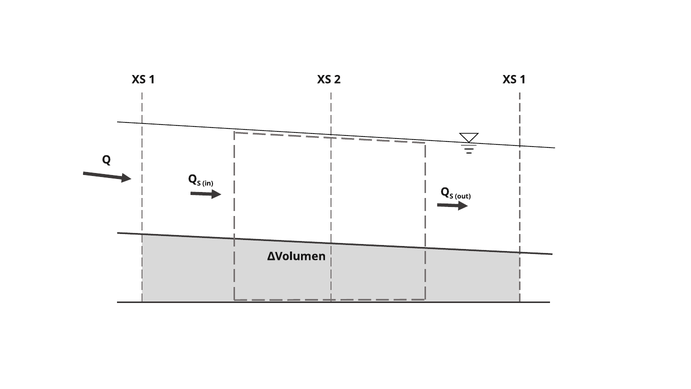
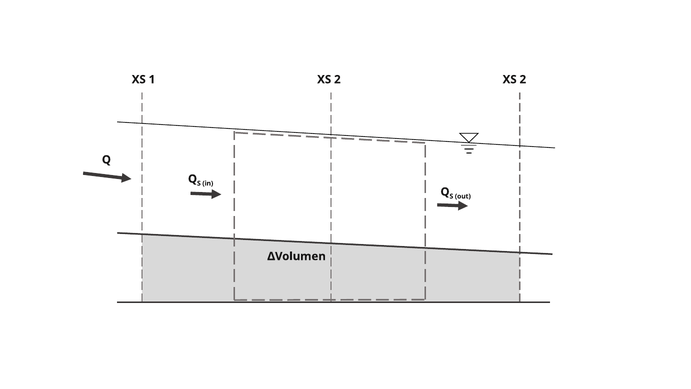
1 XS 1: 1 -> 2 (523, 79)
